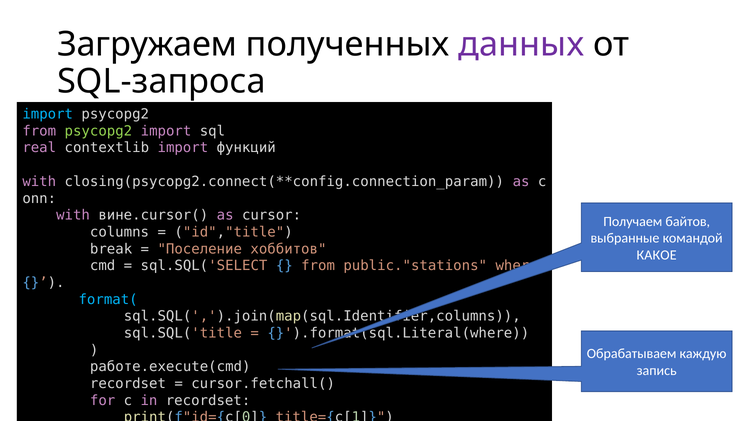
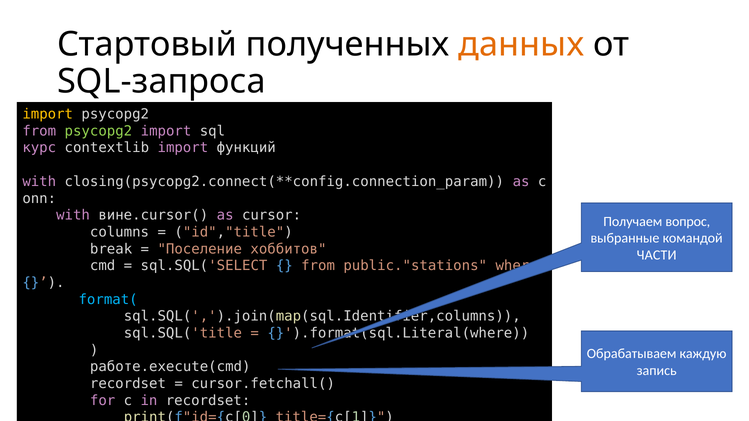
Загружаем: Загружаем -> Стартовый (147, 44)
данных colour: purple -> orange (521, 44)
import colour: light blue -> yellow (48, 114)
real: real -> курс (39, 148)
байтов: байтов -> вопрос (688, 222)
КАКОЕ: КАКОЕ -> ЧАСТИ (657, 255)
